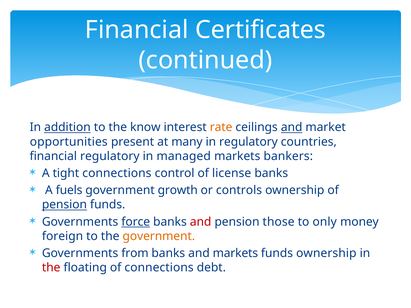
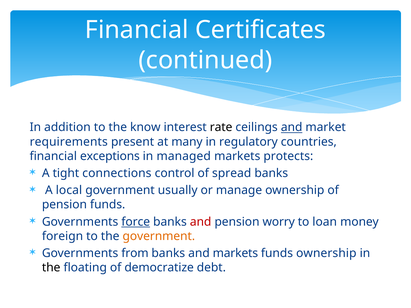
addition underline: present -> none (67, 127)
rate colour: orange -> black (221, 127)
opportunities: opportunities -> requirements (69, 142)
financial regulatory: regulatory -> exceptions (110, 156)
bankers: bankers -> protects (288, 156)
license: license -> spread (232, 173)
fuels: fuels -> local (69, 190)
growth: growth -> usually (178, 190)
controls: controls -> manage (239, 190)
pension underline: present -> none (64, 205)
those: those -> worry (279, 222)
only: only -> loan (325, 222)
the colour: red -> black (51, 268)
of connections: connections -> democratize (159, 268)
